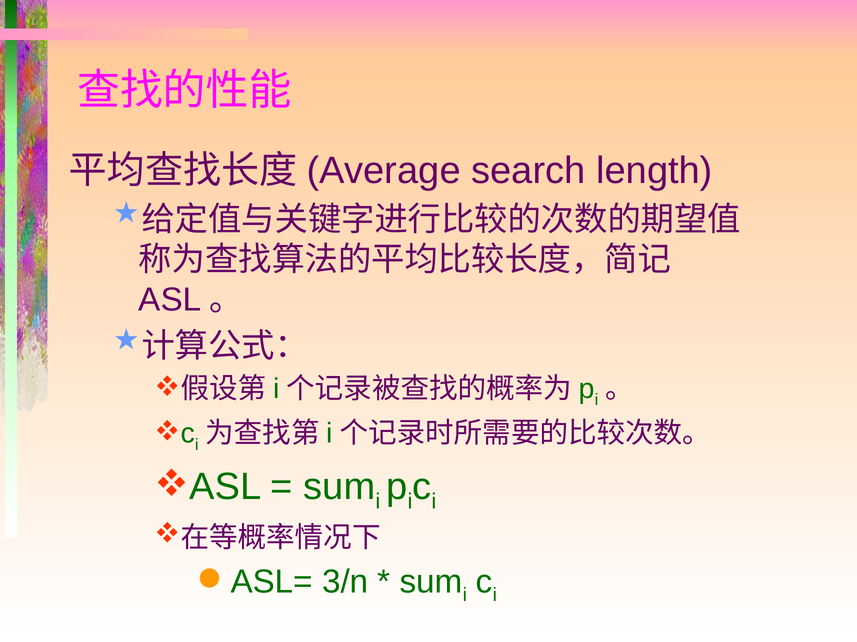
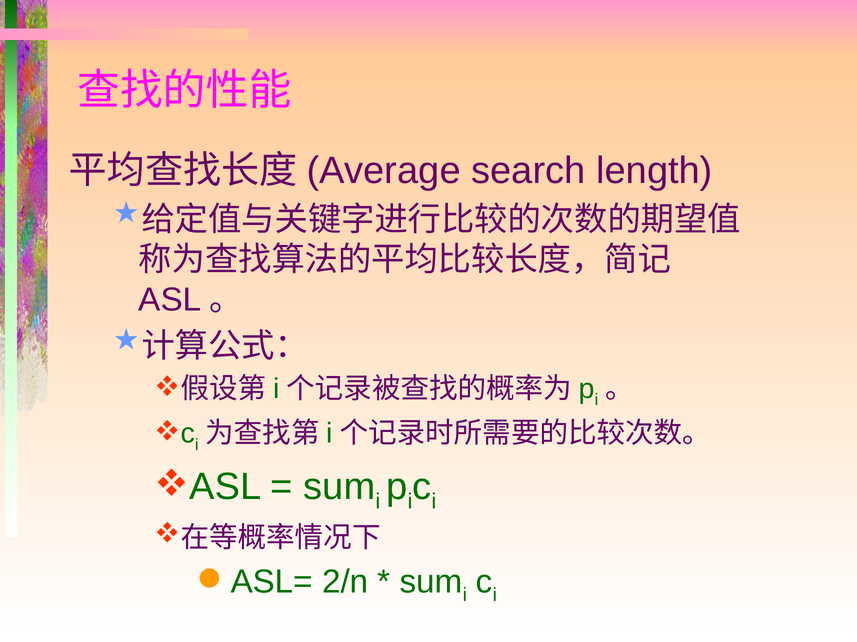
3/n: 3/n -> 2/n (345, 583)
